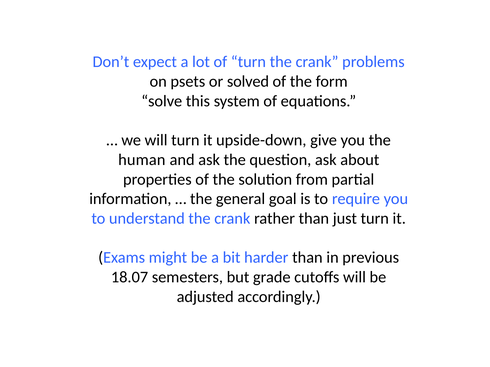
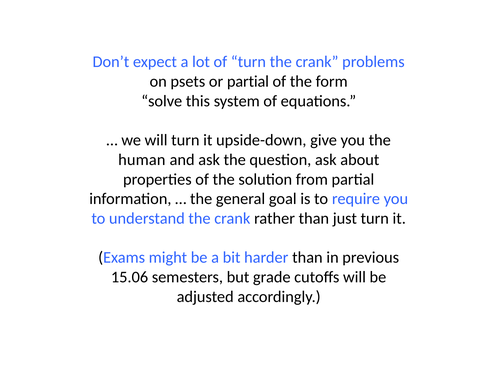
or solved: solved -> partial (248, 82)
18.07: 18.07 -> 15.06 (130, 278)
